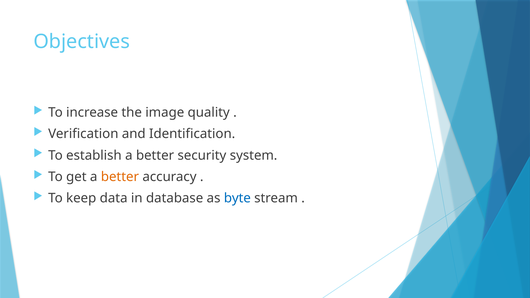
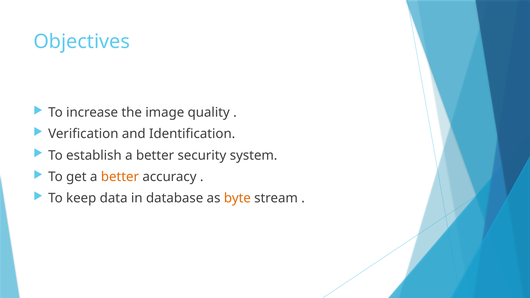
byte colour: blue -> orange (237, 198)
